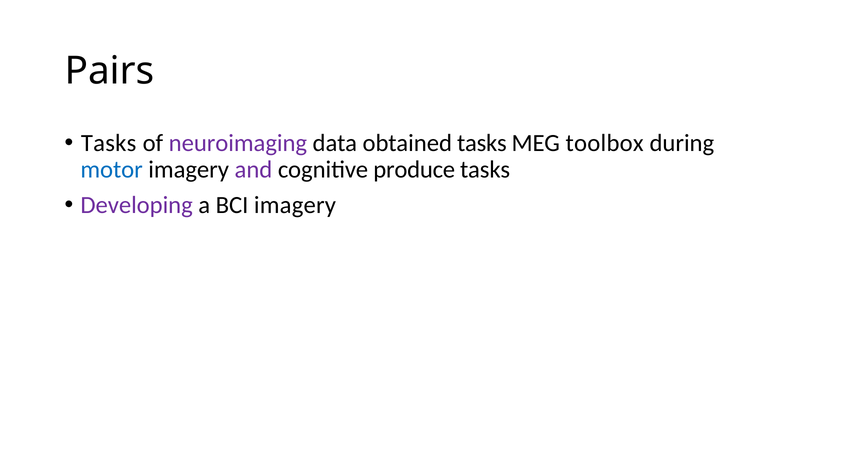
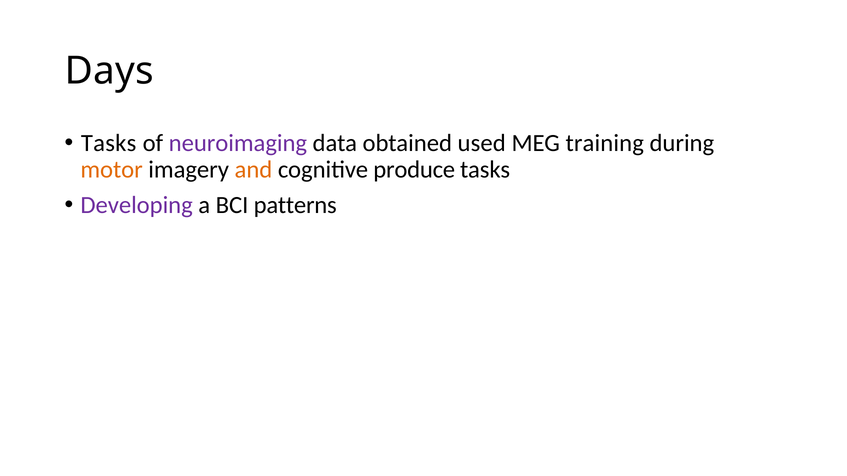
Pairs: Pairs -> Days (109, 71)
obtained tasks: tasks -> used (482, 143)
toolbox: toolbox -> training (605, 143)
motor colour: blue -> orange (112, 170)
and colour: purple -> orange (253, 170)
BCI imagery: imagery -> patterns (295, 205)
